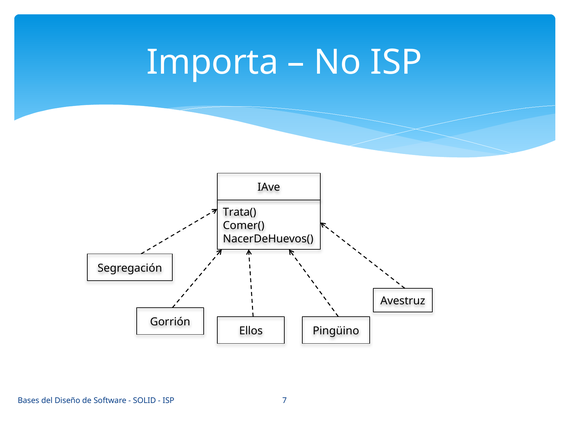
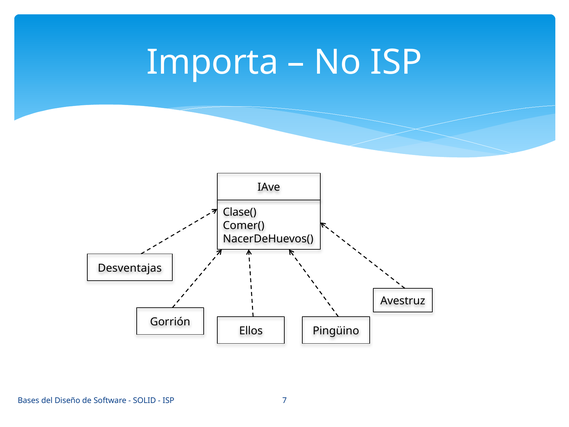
Trata(: Trata( -> Clase( (240, 212)
Segregación: Segregación -> Desventajas (130, 268)
